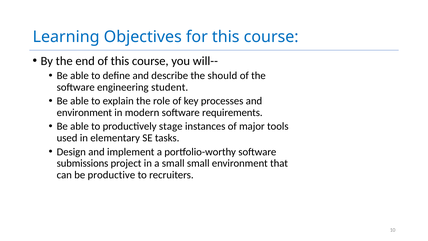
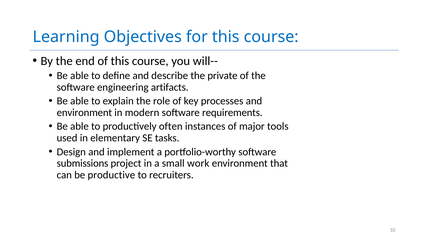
should: should -> private (222, 76)
student: student -> artifacts (170, 87)
stage: stage -> often (171, 126)
small small: small -> work (198, 163)
